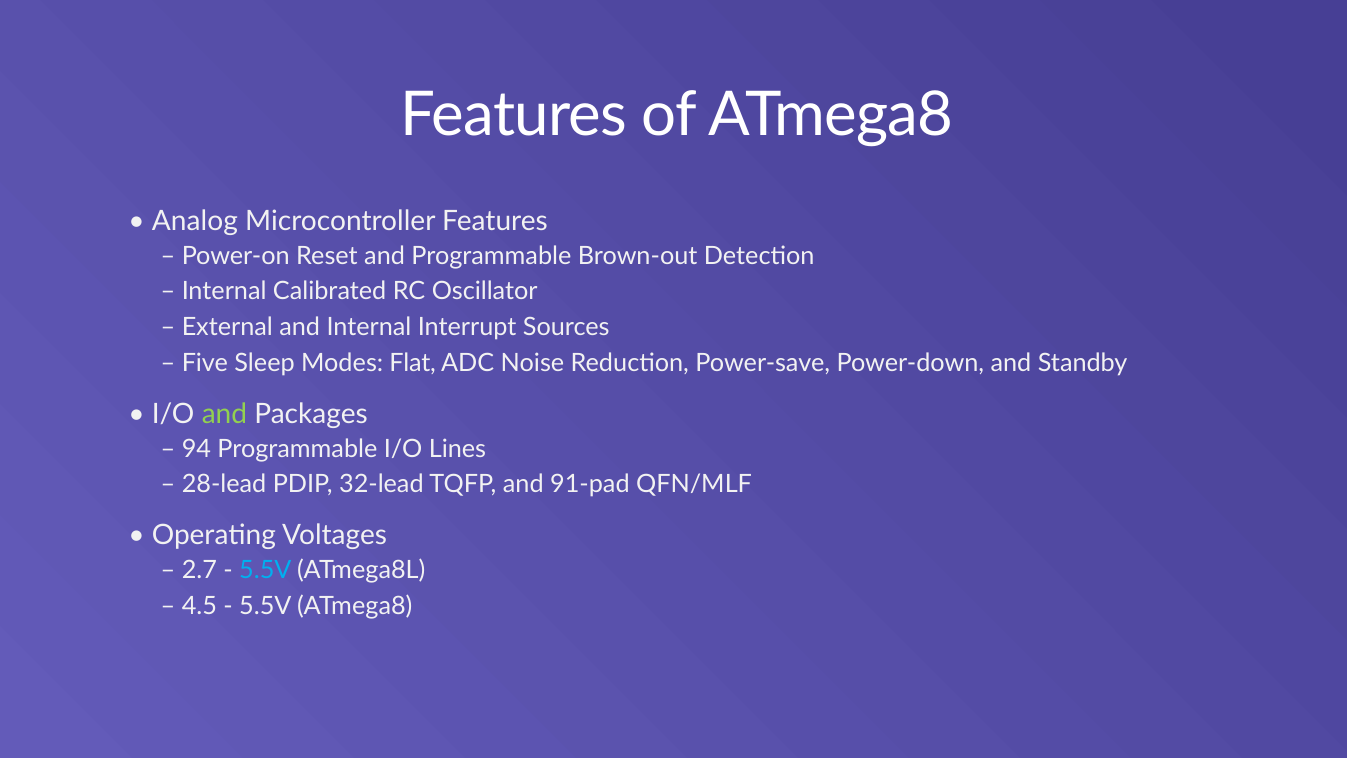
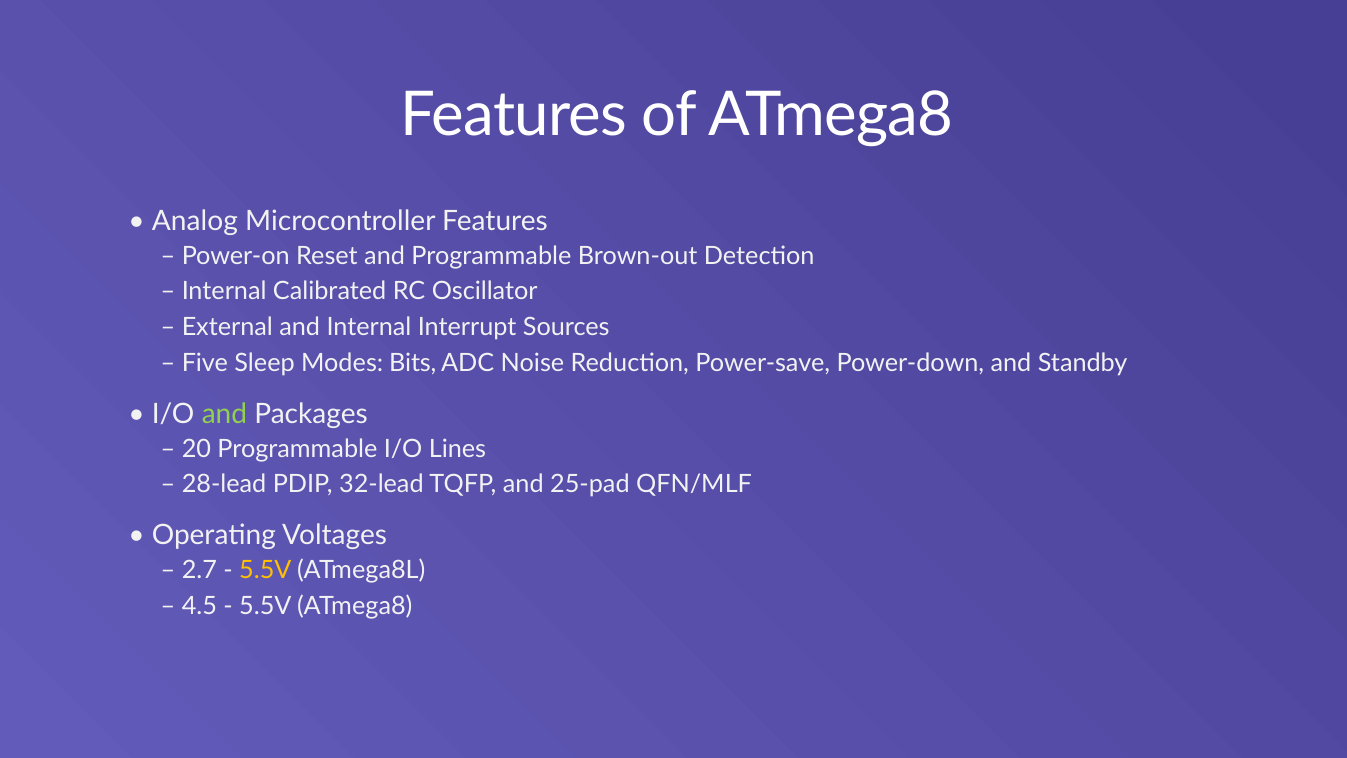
Flat: Flat -> Bits (413, 363)
94: 94 -> 20 (196, 449)
91-pad: 91-pad -> 25-pad (590, 484)
5.5V colour: light blue -> yellow (265, 570)
